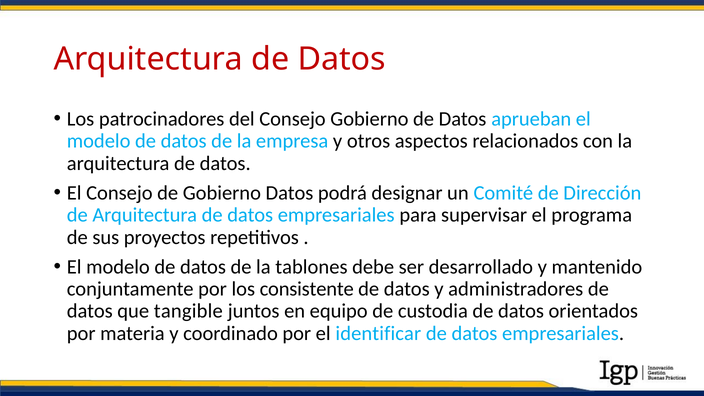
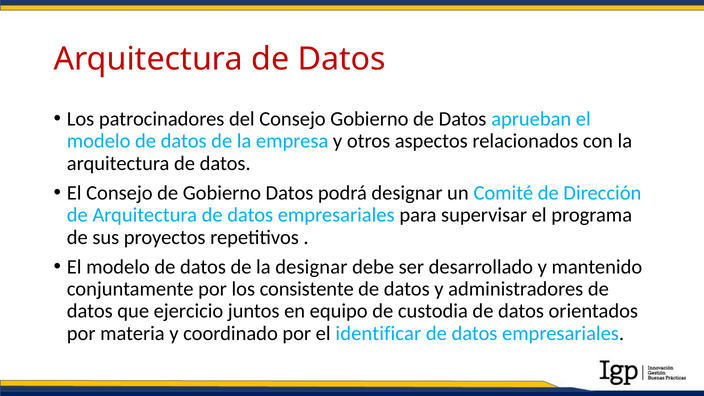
la tablones: tablones -> designar (311, 267)
tangible: tangible -> ejercicio (188, 311)
